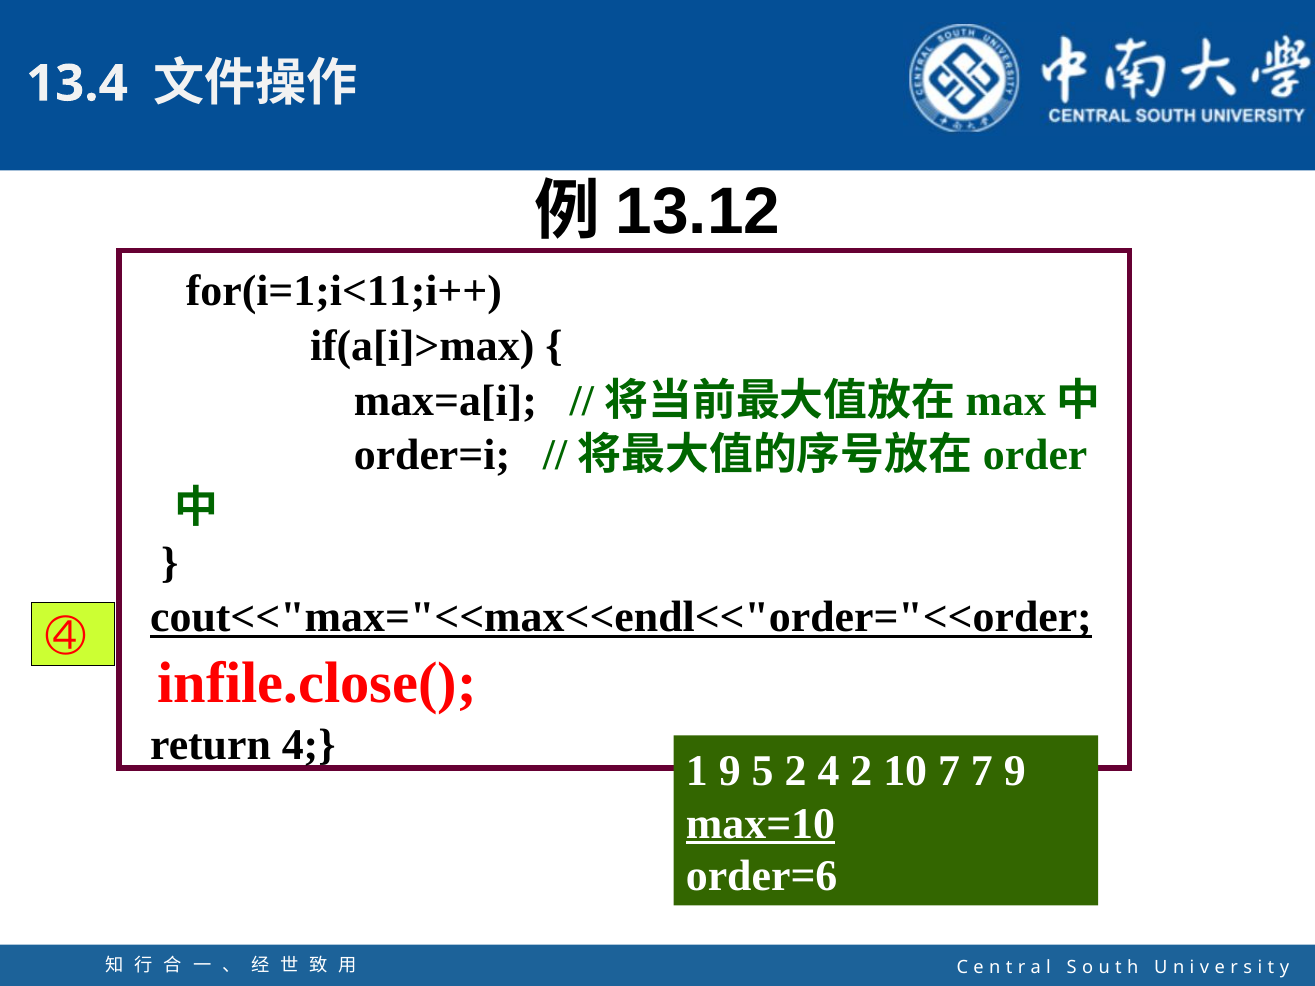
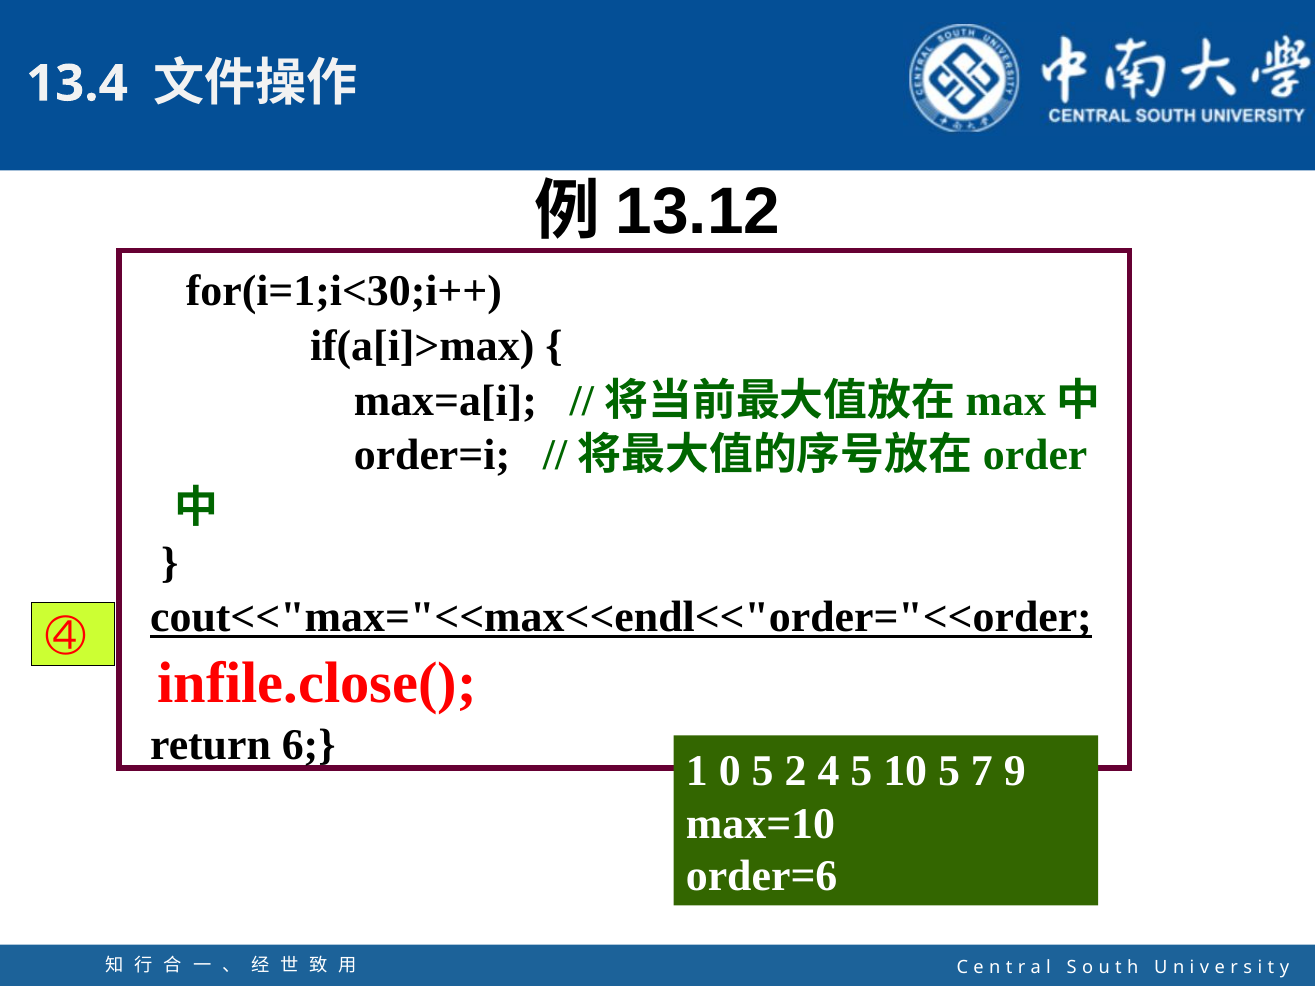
for(i=1;i<11;i++: for(i=1;i<11;i++ -> for(i=1;i<30;i++ (344, 291)
return 4: 4 -> 6 (309, 745)
1 9: 9 -> 0 (730, 771)
4 2: 2 -> 5 (861, 771)
10 7: 7 -> 5 (949, 771)
max=10 underline: present -> none (761, 824)
